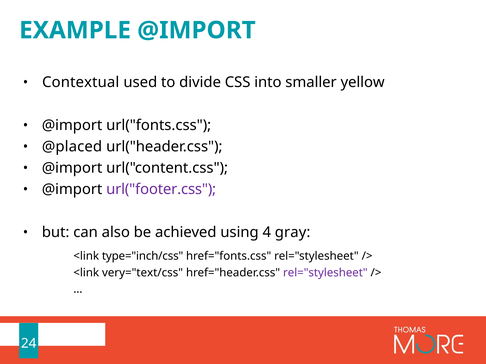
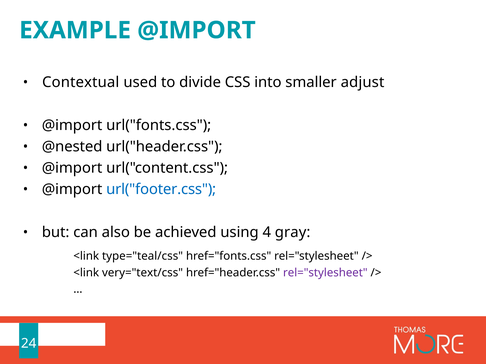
yellow: yellow -> adjust (363, 83)
@placed: @placed -> @nested (72, 147)
url("footer.css colour: purple -> blue (161, 190)
type="inch/css: type="inch/css -> type="teal/css (143, 256)
